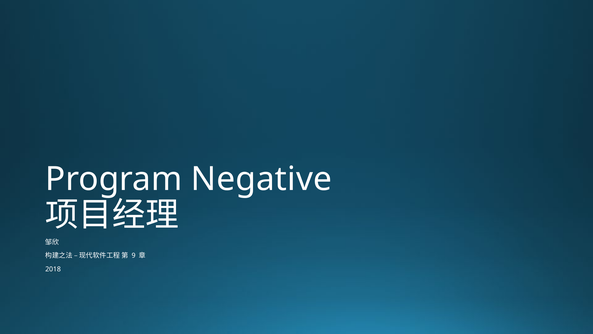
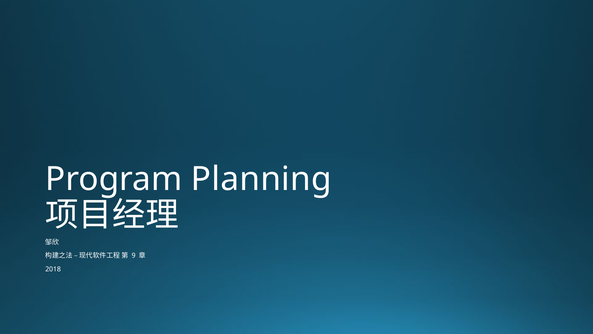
Negative: Negative -> Planning (261, 179)
